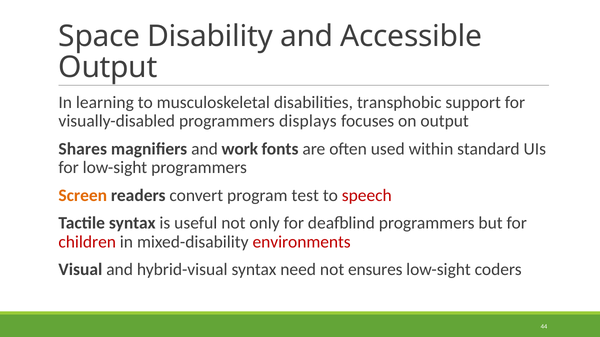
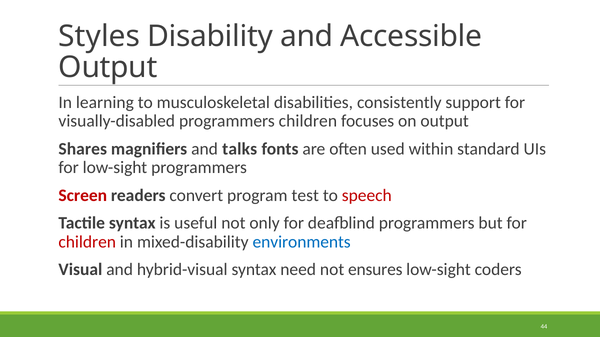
Space: Space -> Styles (99, 37)
transphobic: transphobic -> consistently (399, 102)
programmers displays: displays -> children (308, 121)
work: work -> talks (240, 149)
Screen colour: orange -> red (83, 196)
environments colour: red -> blue (302, 242)
